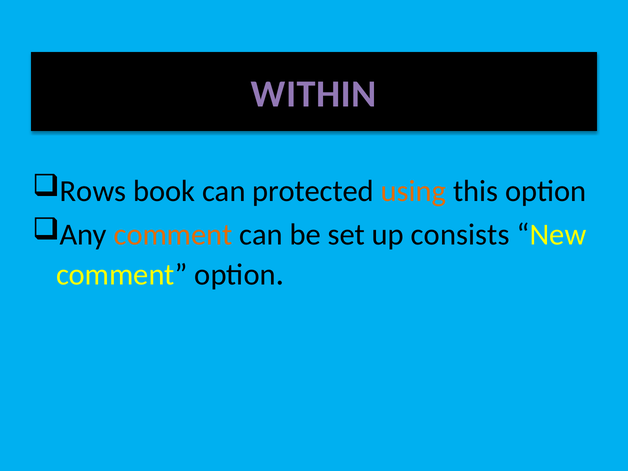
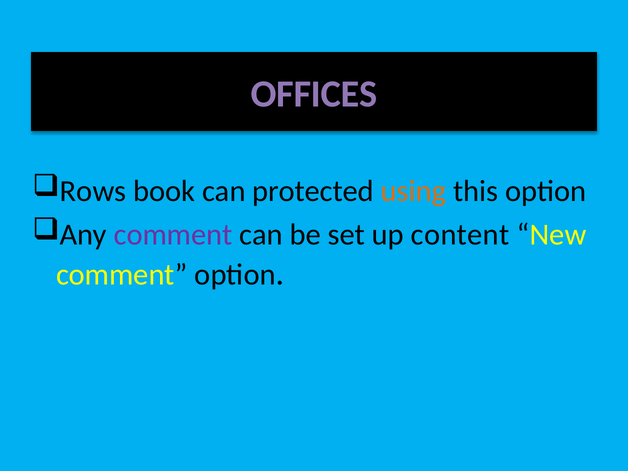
WITHIN: WITHIN -> OFFICES (314, 94)
comment colour: orange -> purple (173, 235)
consists: consists -> content (460, 235)
